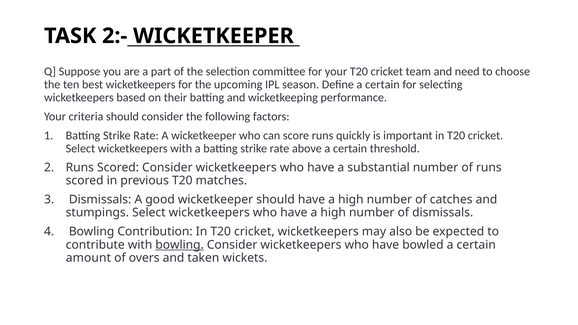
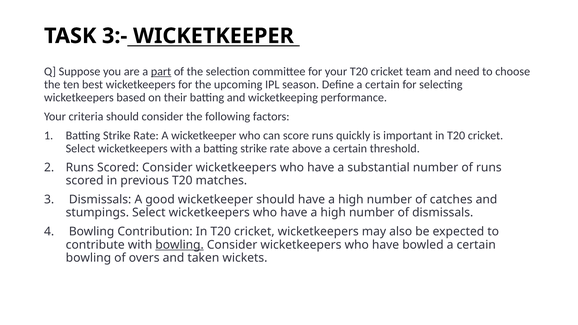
2:-: 2:- -> 3:- (115, 36)
part underline: none -> present (161, 71)
amount: amount -> bowling (88, 258)
